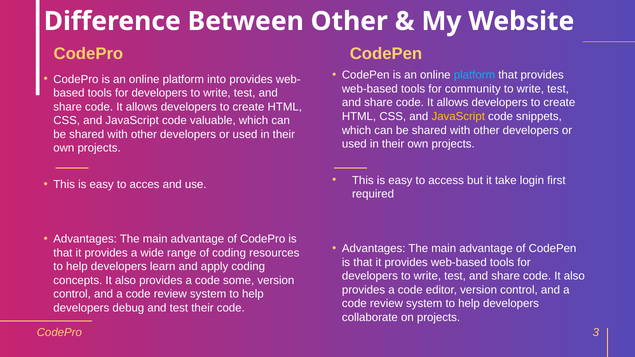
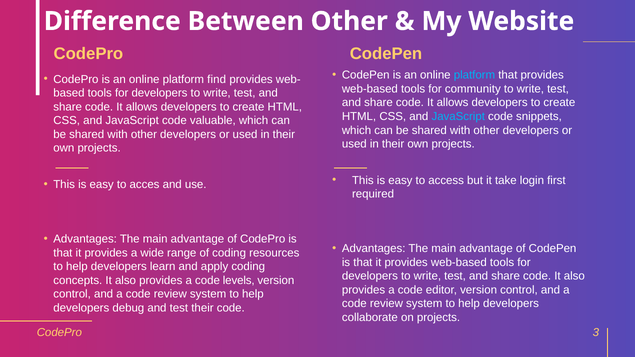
into: into -> find (217, 79)
JavaScript colour: yellow -> light blue (458, 117)
some: some -> levels (239, 280)
